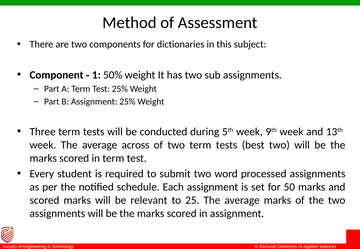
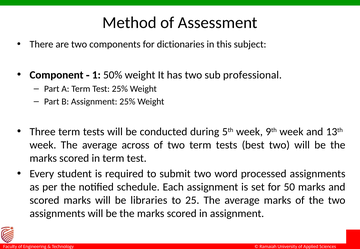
sub assignments: assignments -> professional (252, 75)
relevant: relevant -> libraries (149, 200)
